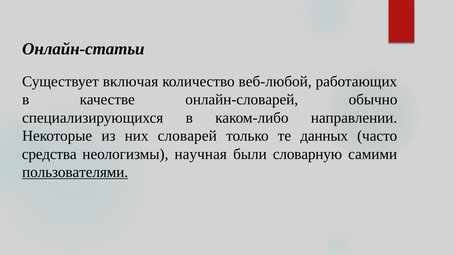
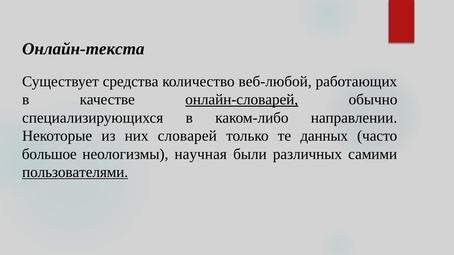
Онлайн-статьи: Онлайн-статьи -> Онлайн-текста (83, 49)
включая: включая -> средства (131, 82)
онлайн-словарей underline: none -> present (242, 100)
средства: средства -> большое (49, 154)
словарную: словарную -> различных (307, 154)
